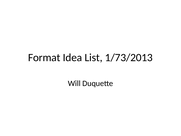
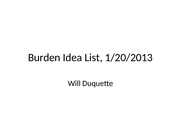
Format: Format -> Burden (44, 57)
1/73/2013: 1/73/2013 -> 1/20/2013 (129, 57)
